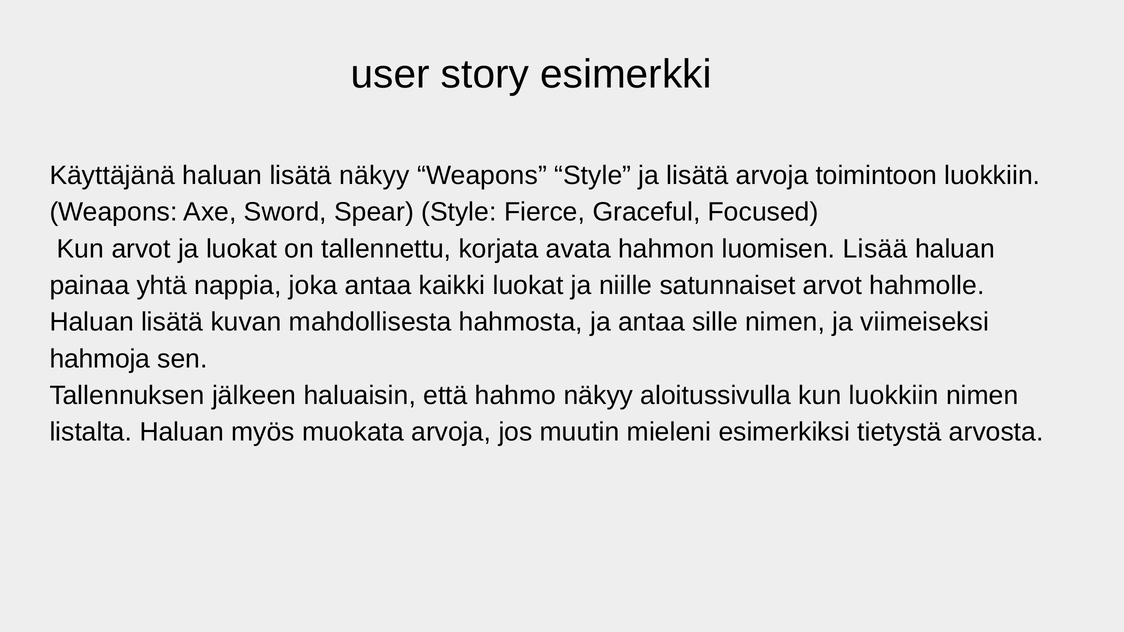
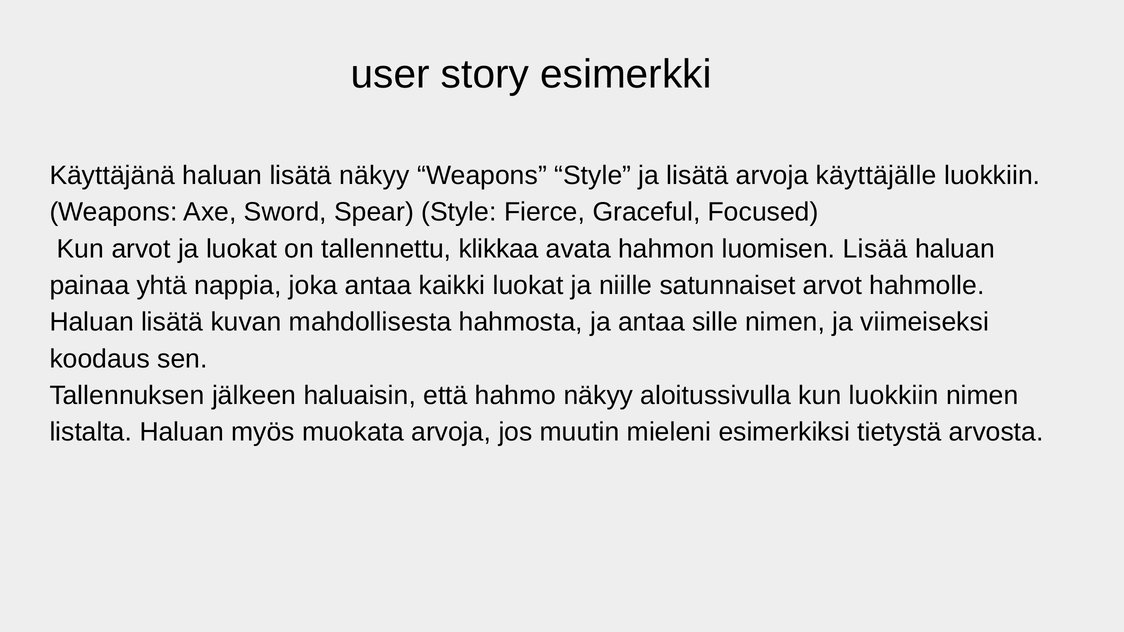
toimintoon: toimintoon -> käyttäjälle (876, 176)
korjata: korjata -> klikkaa (499, 249)
hahmoja: hahmoja -> koodaus (100, 359)
